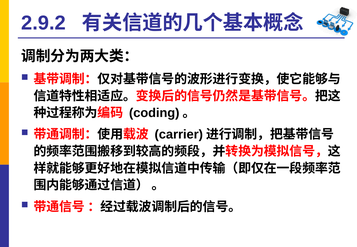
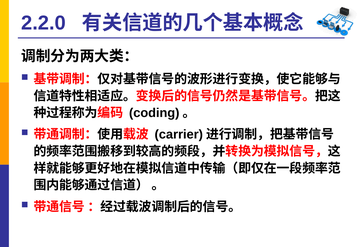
2.9.2: 2.9.2 -> 2.2.0 (44, 23)
